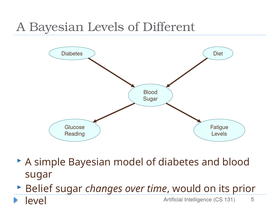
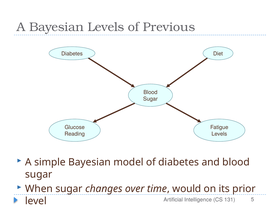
Different: Different -> Previous (169, 27)
Belief: Belief -> When (39, 189)
